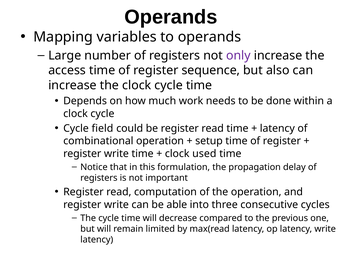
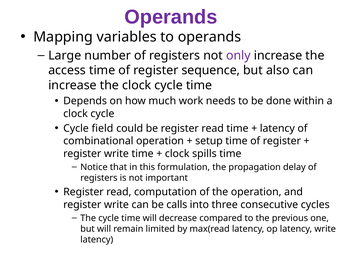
Operands colour: black -> purple (171, 17)
used: used -> spills (204, 153)
able: able -> calls (177, 204)
